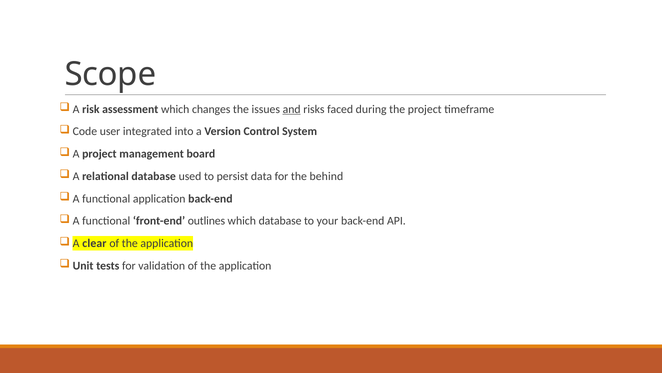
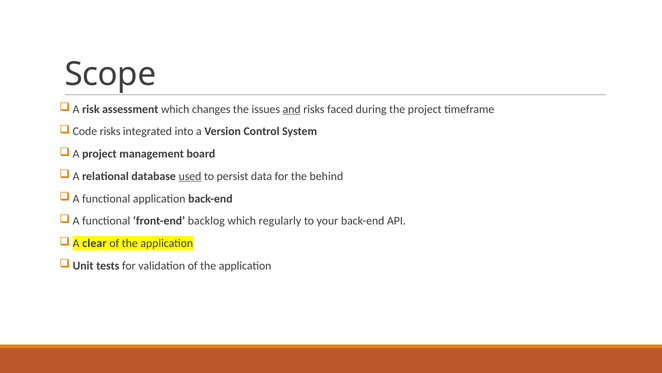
Code user: user -> risks (110, 131)
used underline: none -> present (190, 176)
outlines: outlines -> backlog (206, 221)
which database: database -> regularly (280, 221)
